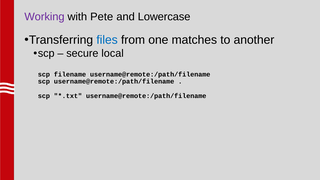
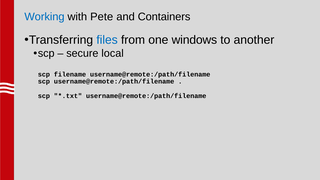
Working colour: purple -> blue (44, 17)
Lowercase: Lowercase -> Containers (164, 17)
matches: matches -> windows (194, 40)
